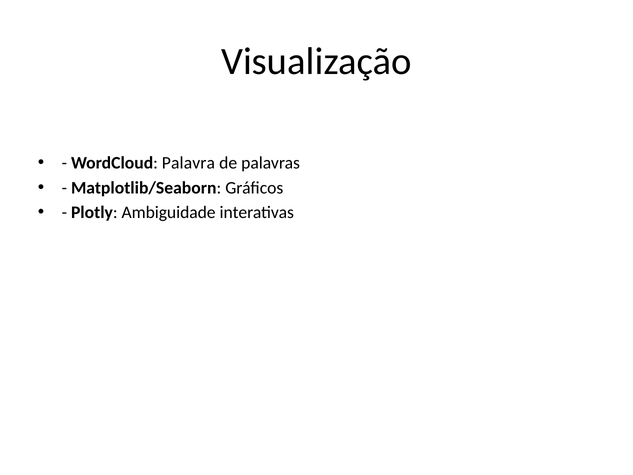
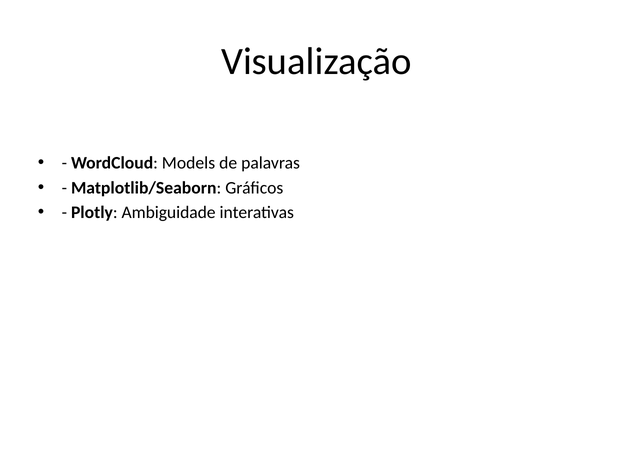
Palavra: Palavra -> Models (189, 163)
